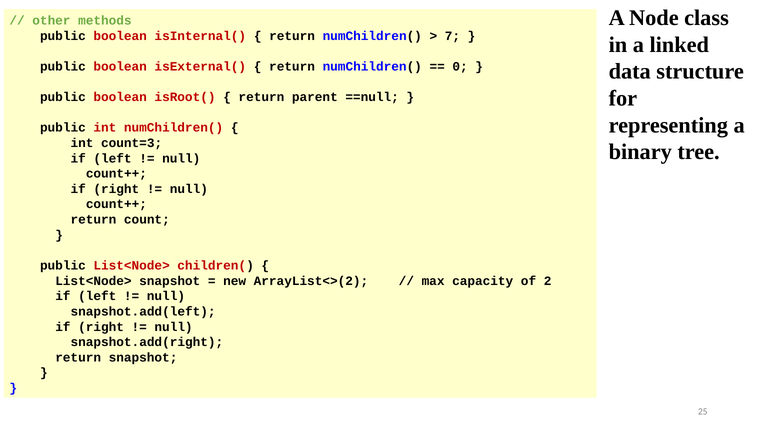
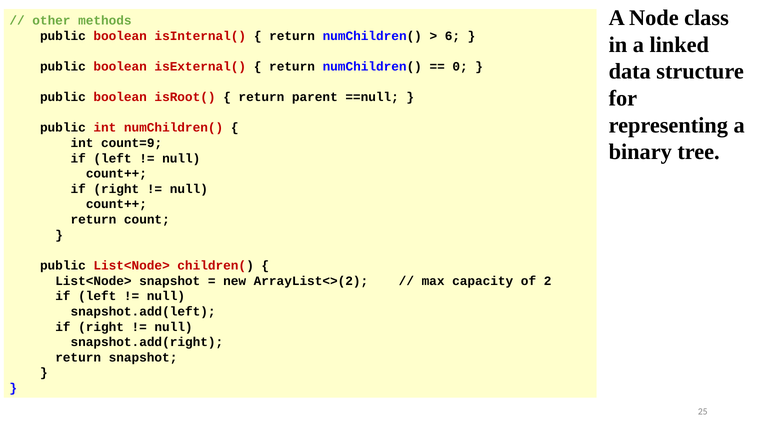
7: 7 -> 6 (452, 36)
count=3: count=3 -> count=9 (132, 143)
